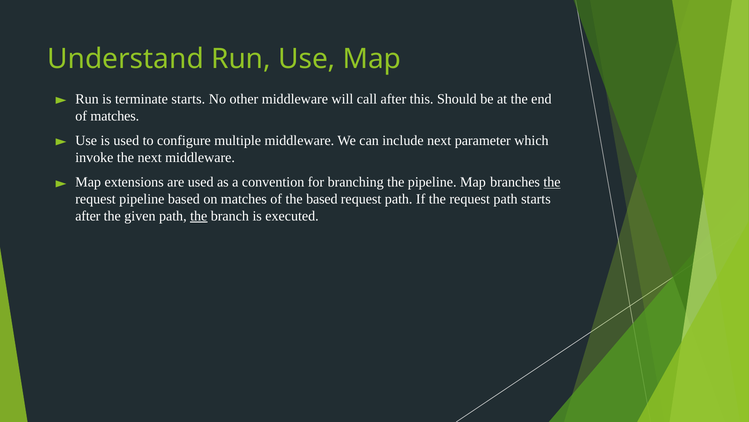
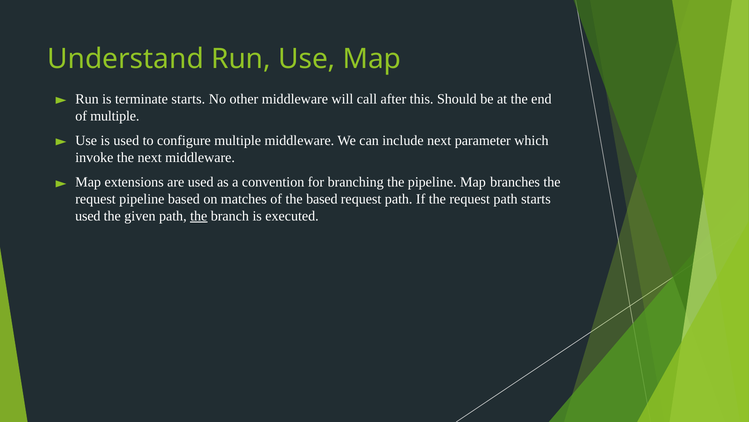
of matches: matches -> multiple (115, 116)
the underline: present -> none (552, 182)
after: after -> used (88, 216)
